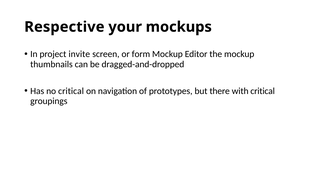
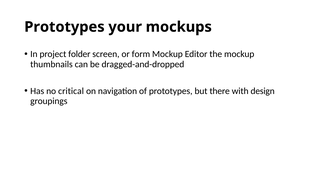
Respective: Respective -> Prototypes (64, 27)
invite: invite -> folder (79, 54)
with critical: critical -> design (263, 91)
